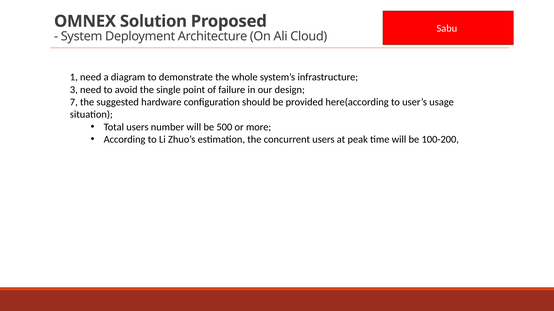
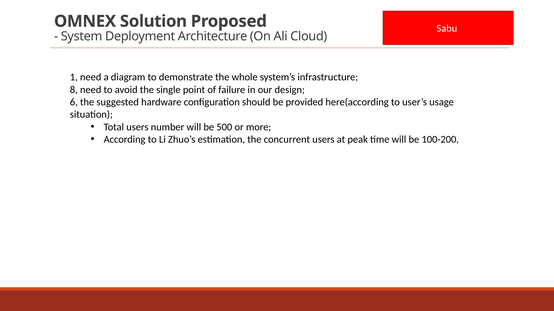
3: 3 -> 8 (74, 90)
7: 7 -> 6 (74, 102)
